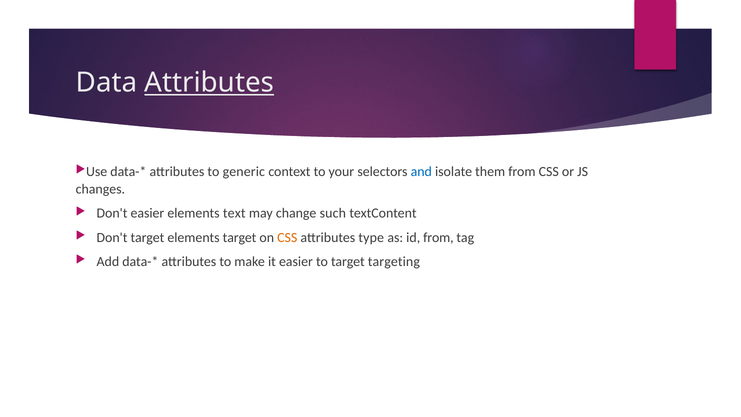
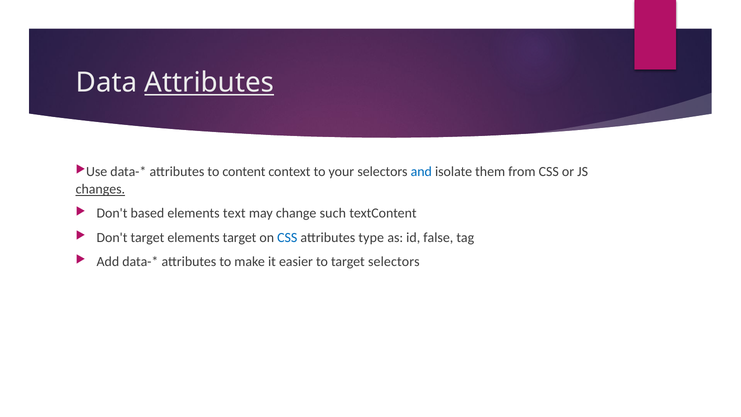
generic: generic -> content (244, 171)
changes underline: none -> present (100, 189)
Don't easier: easier -> based (147, 213)
CSS colour: orange -> blue (287, 237)
id from: from -> false (438, 237)
target targeting: targeting -> selectors (394, 261)
